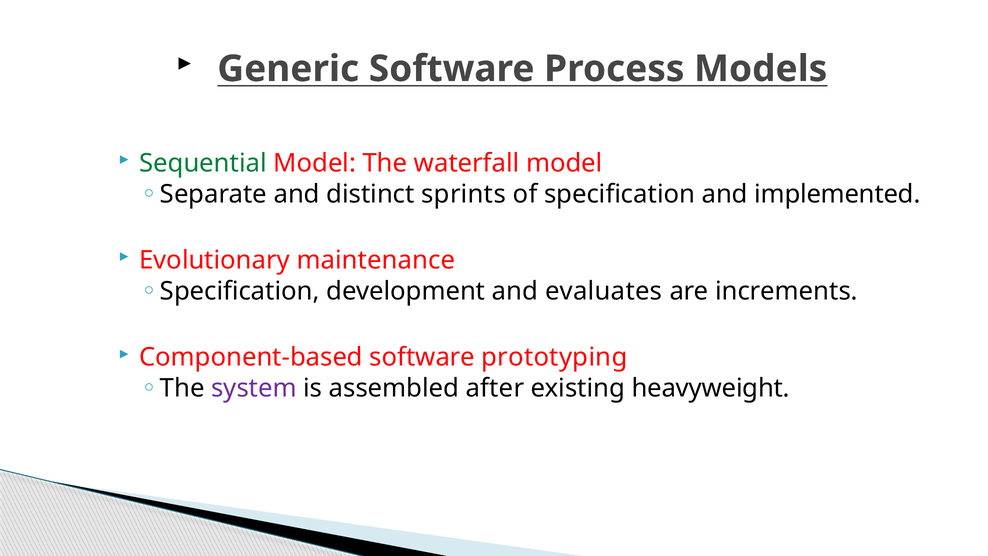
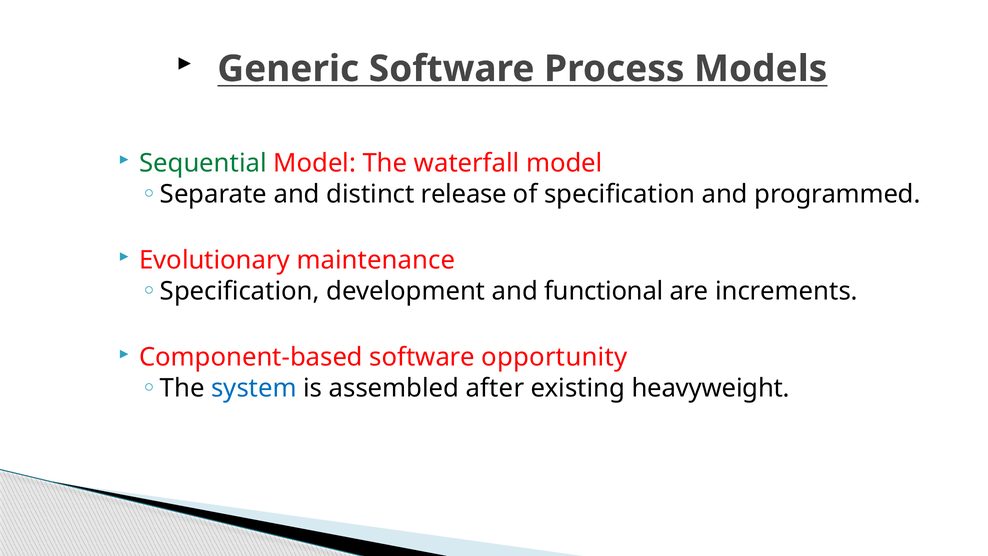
sprints: sprints -> release (464, 194)
implemented: implemented -> programmed (837, 194)
evaluates: evaluates -> functional (604, 291)
prototyping: prototyping -> opportunity (554, 357)
system colour: purple -> blue (254, 388)
